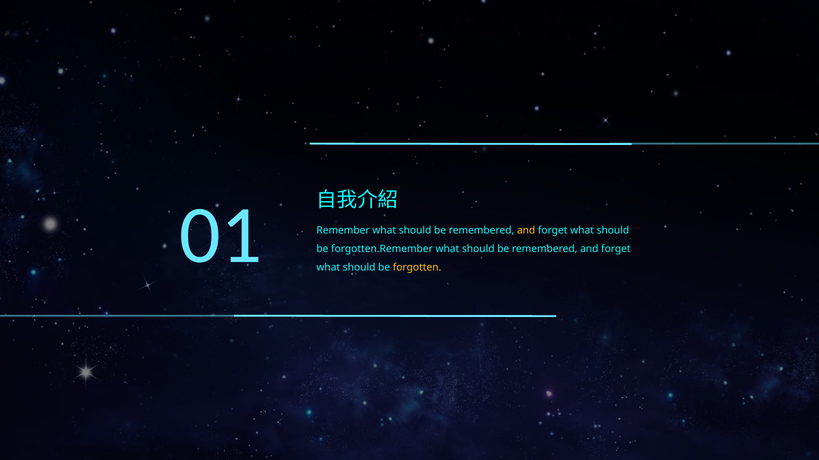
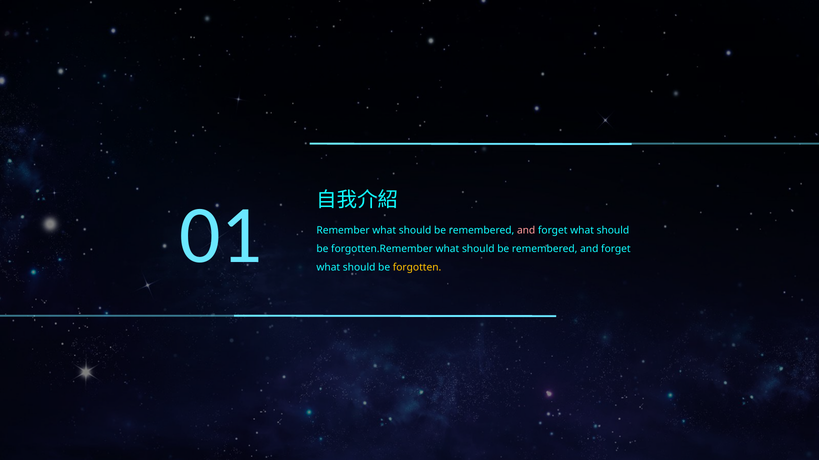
and colour: yellow -> pink (526, 231)
